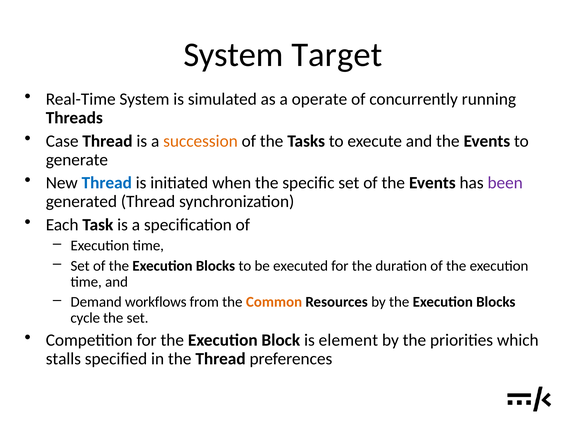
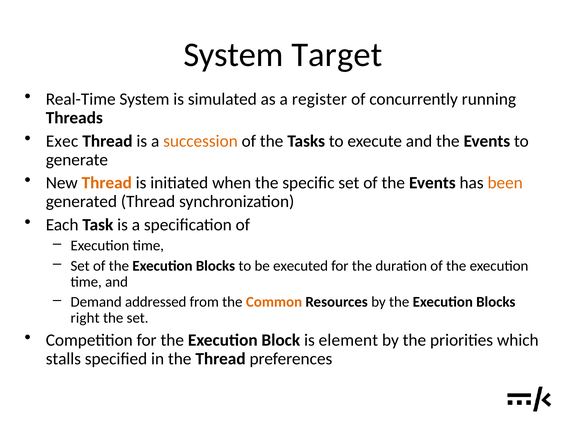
operate: operate -> register (319, 99)
Case: Case -> Exec (62, 141)
Thread colour: blue -> orange (107, 183)
been colour: purple -> orange (505, 183)
workflows: workflows -> addressed (156, 302)
cycle: cycle -> right (85, 318)
